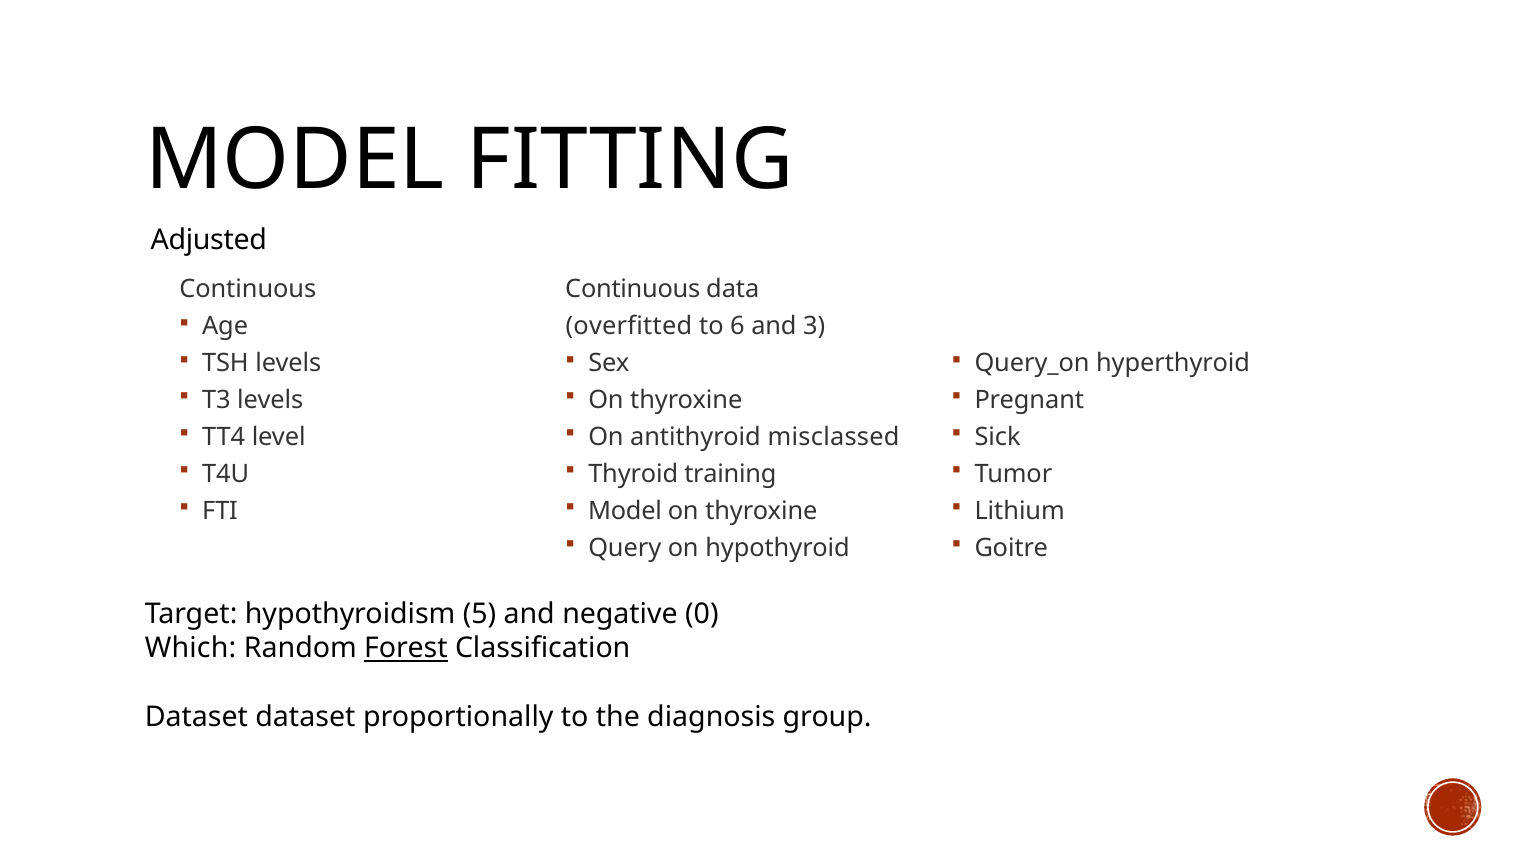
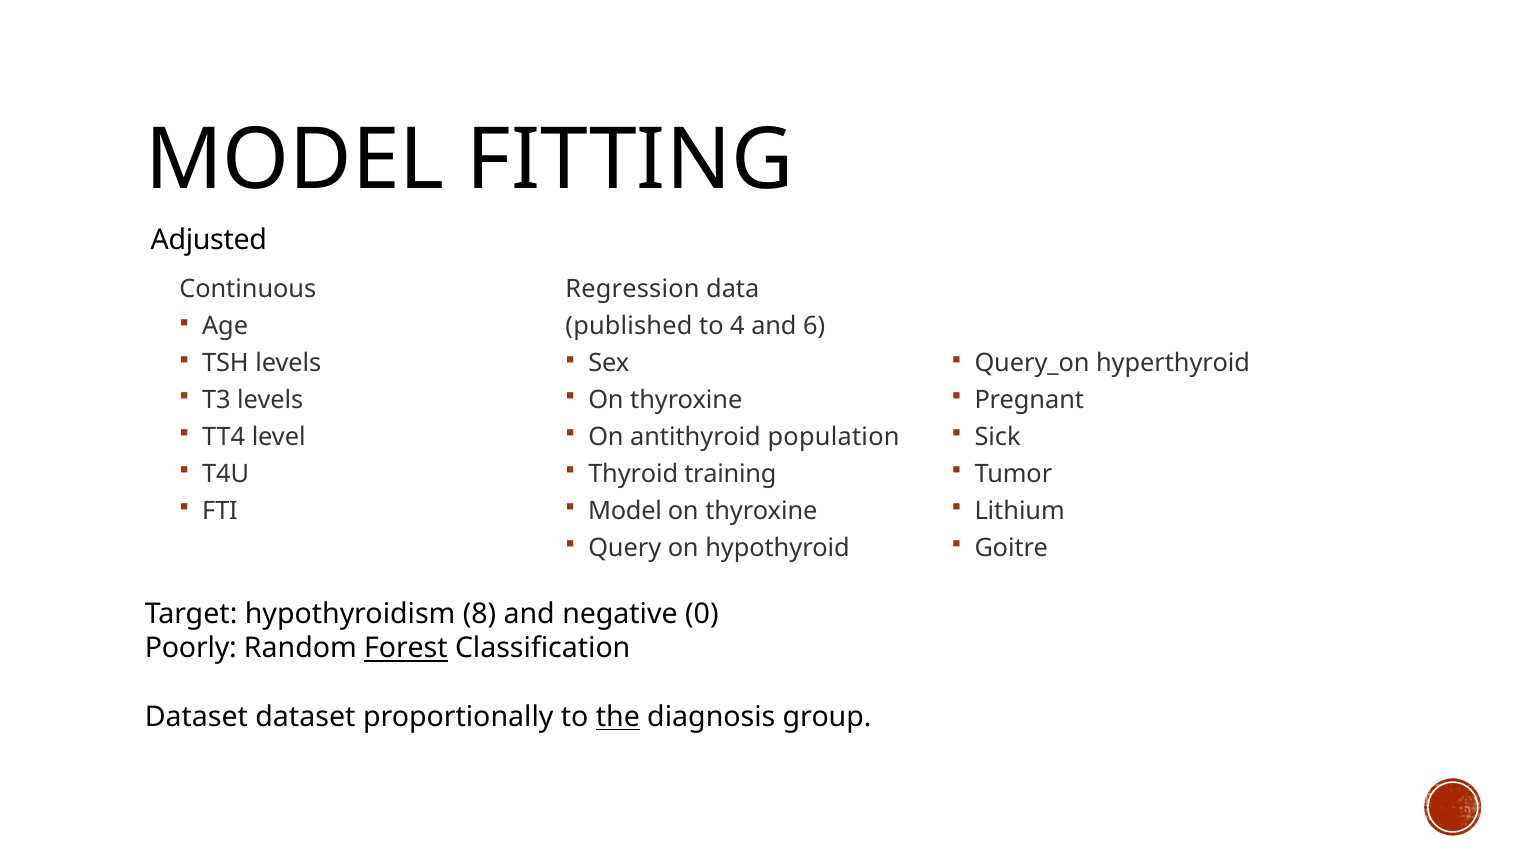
Continuous: Continuous -> Regression (633, 289)
overfitted: overfitted -> published (629, 326)
6: 6 -> 4 (737, 326)
3: 3 -> 6 (814, 326)
misclassed: misclassed -> population (834, 437)
5: 5 -> 8 (480, 614)
Which: Which -> Poorly (191, 648)
the underline: none -> present (618, 717)
